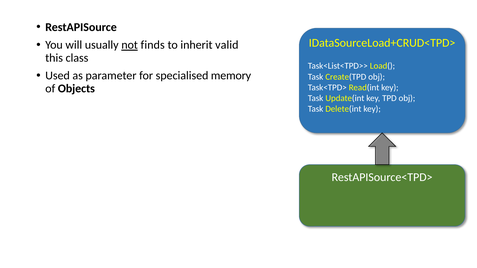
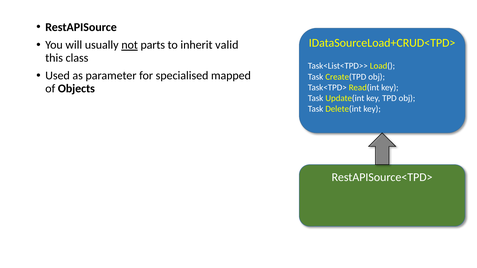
finds: finds -> parts (153, 45)
memory: memory -> mapped (231, 76)
